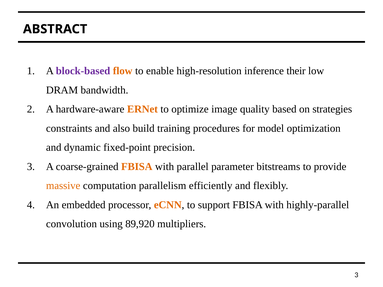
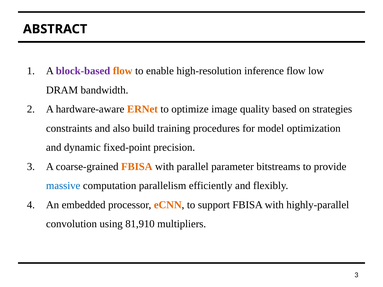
inference their: their -> flow (296, 71)
massive colour: orange -> blue (63, 186)
89,920: 89,920 -> 81,910 (140, 224)
